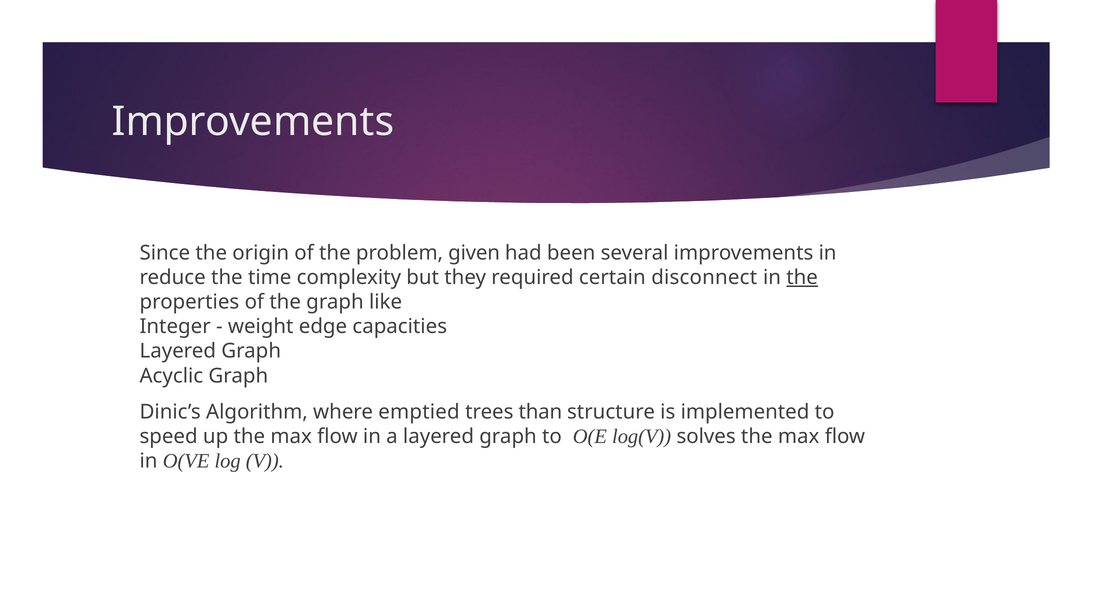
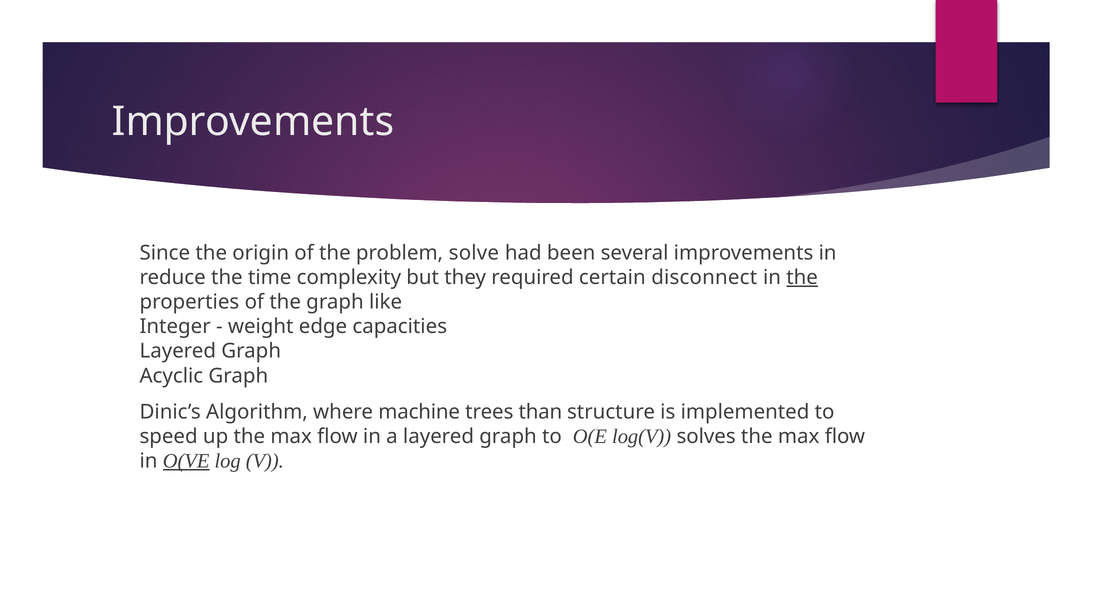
given: given -> solve (474, 253)
emptied: emptied -> machine (419, 412)
O(VE underline: none -> present (186, 461)
